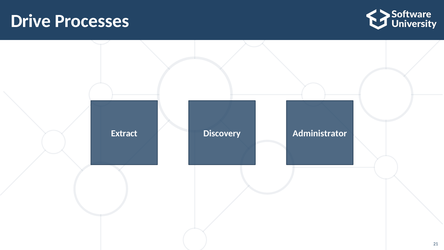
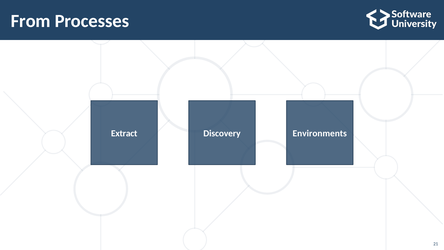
Drive: Drive -> From (31, 21)
Administrator: Administrator -> Environments (320, 133)
